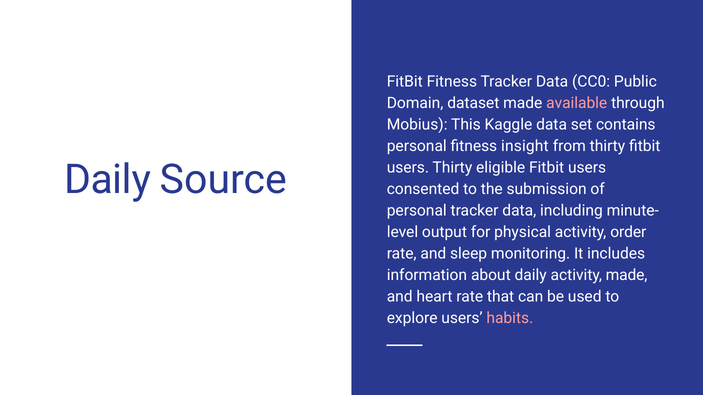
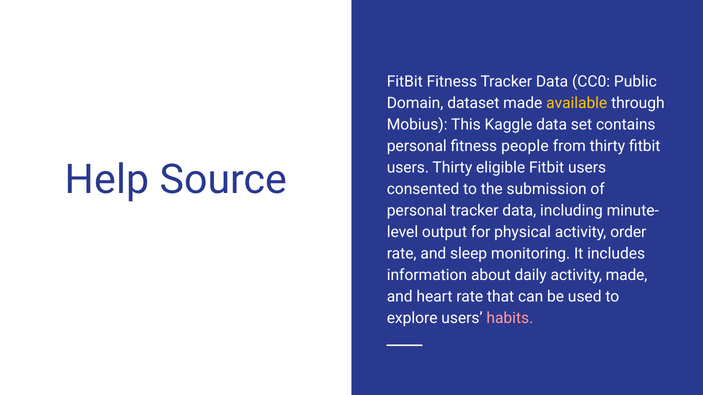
available colour: pink -> yellow (577, 103)
insight: insight -> people (525, 146)
Daily: Daily -> Help (107, 180)
